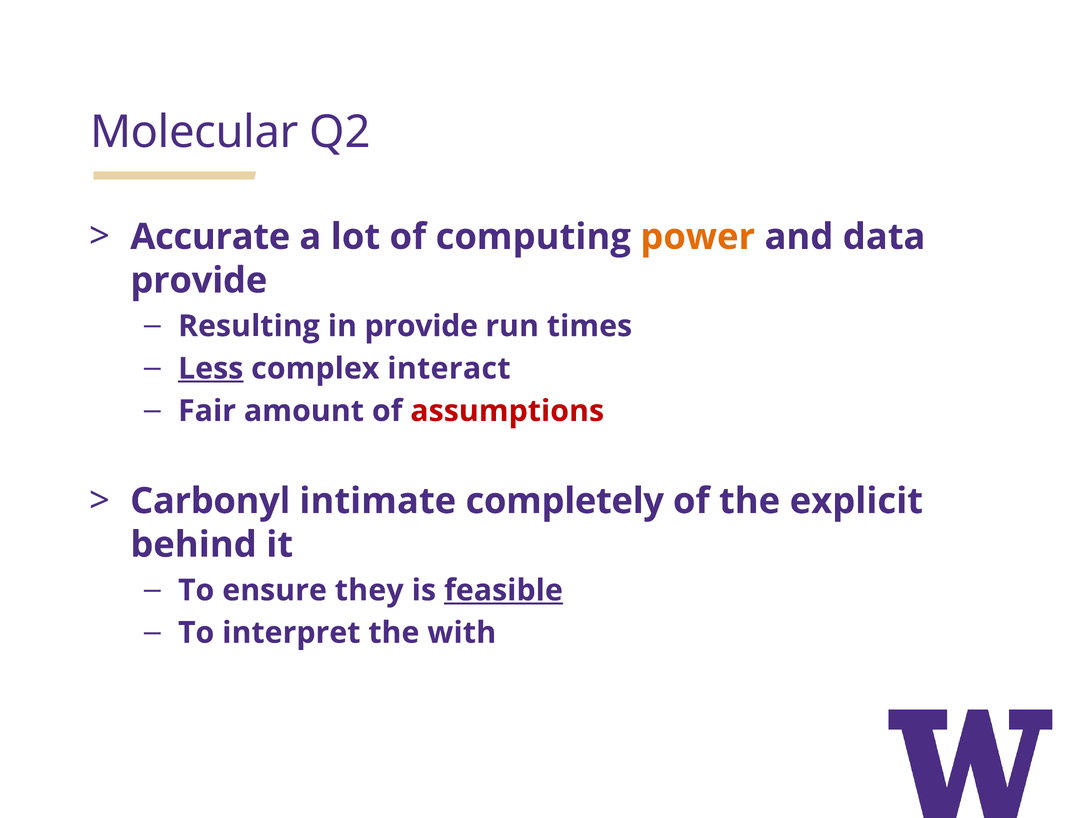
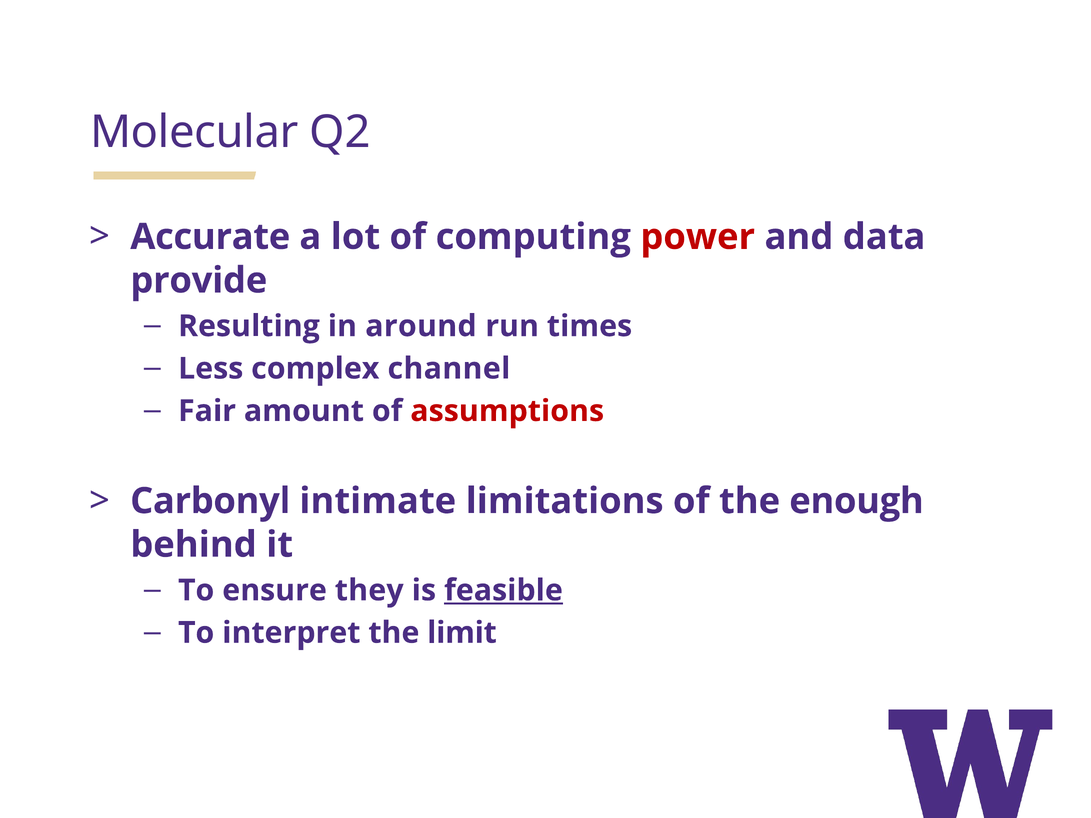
power colour: orange -> red (698, 237)
in provide: provide -> around (421, 326)
Less underline: present -> none (211, 369)
interact: interact -> channel (449, 369)
completely: completely -> limitations (565, 501)
explicit: explicit -> enough (857, 501)
with: with -> limit (462, 633)
